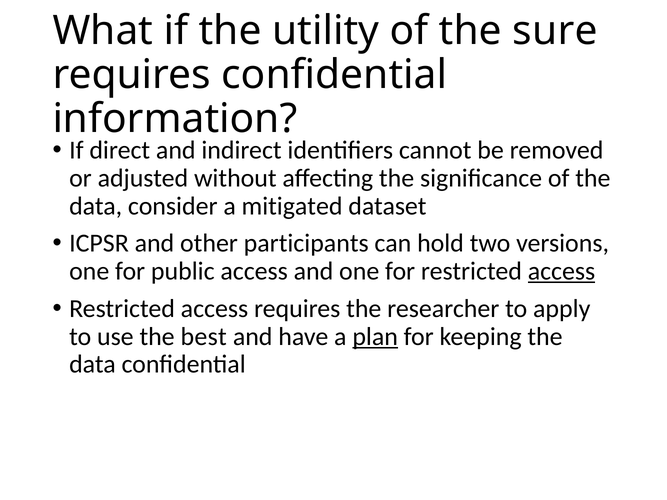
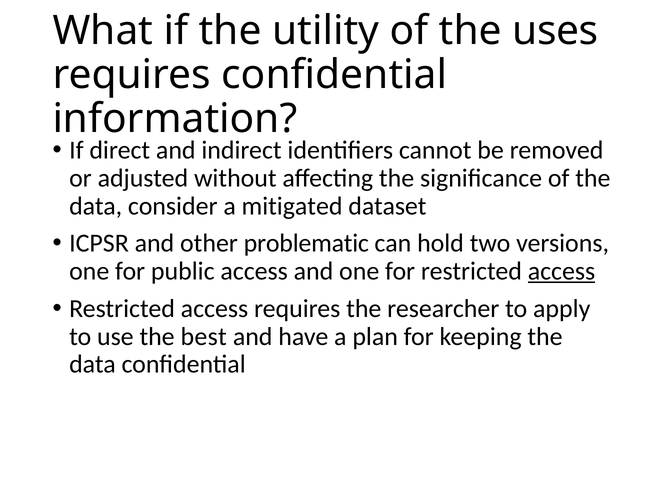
sure: sure -> uses (555, 31)
participants: participants -> problematic (306, 243)
plan underline: present -> none (375, 337)
